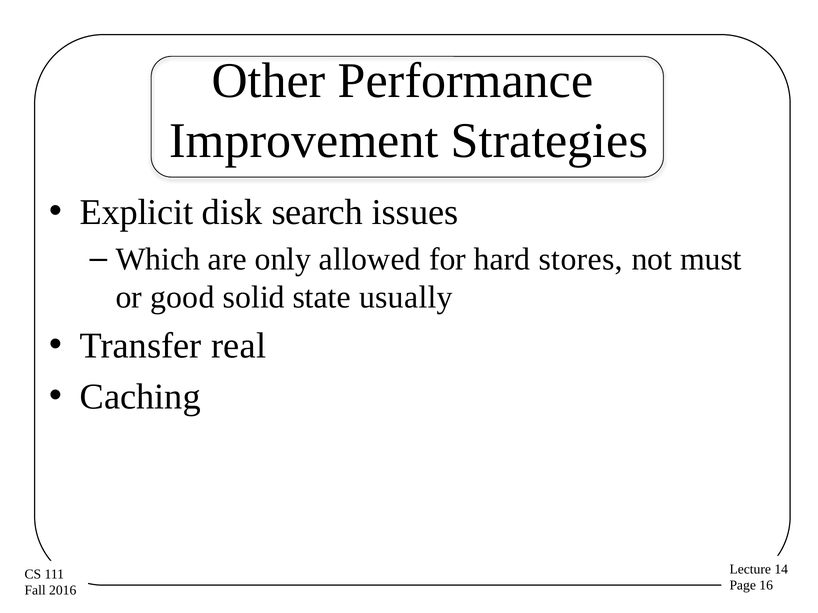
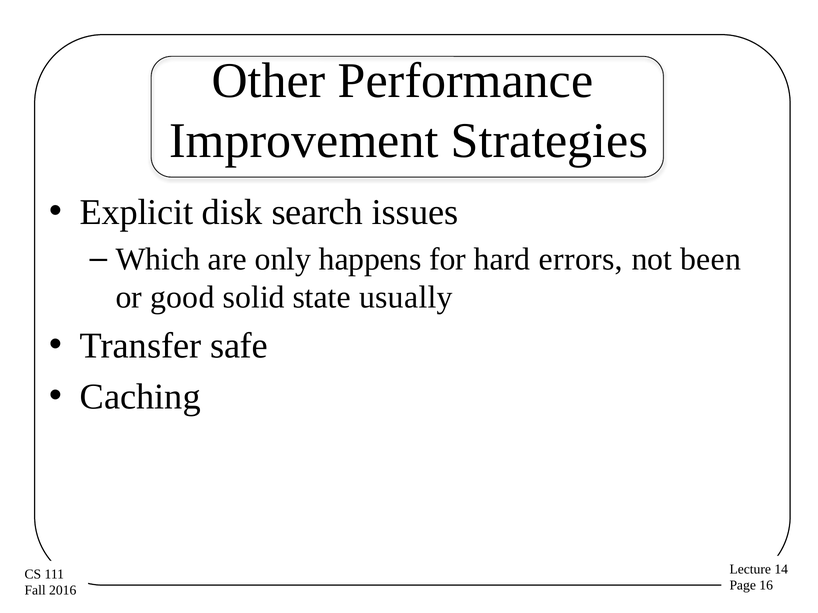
allowed: allowed -> happens (370, 259)
stores: stores -> errors (581, 259)
must: must -> been (711, 259)
real: real -> safe (239, 346)
